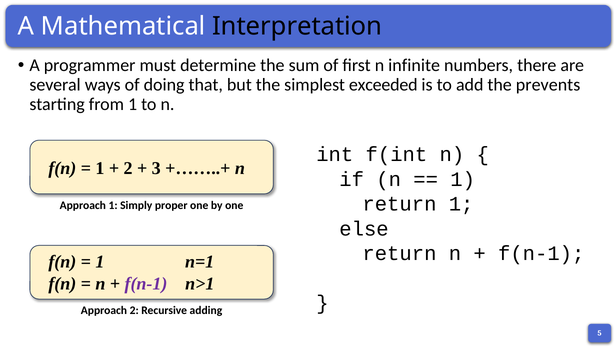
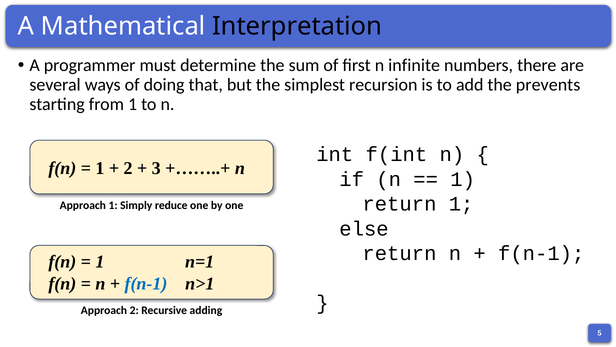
exceeded: exceeded -> recursion (383, 85)
proper: proper -> reduce (171, 205)
f(n-1 colour: purple -> blue (146, 283)
